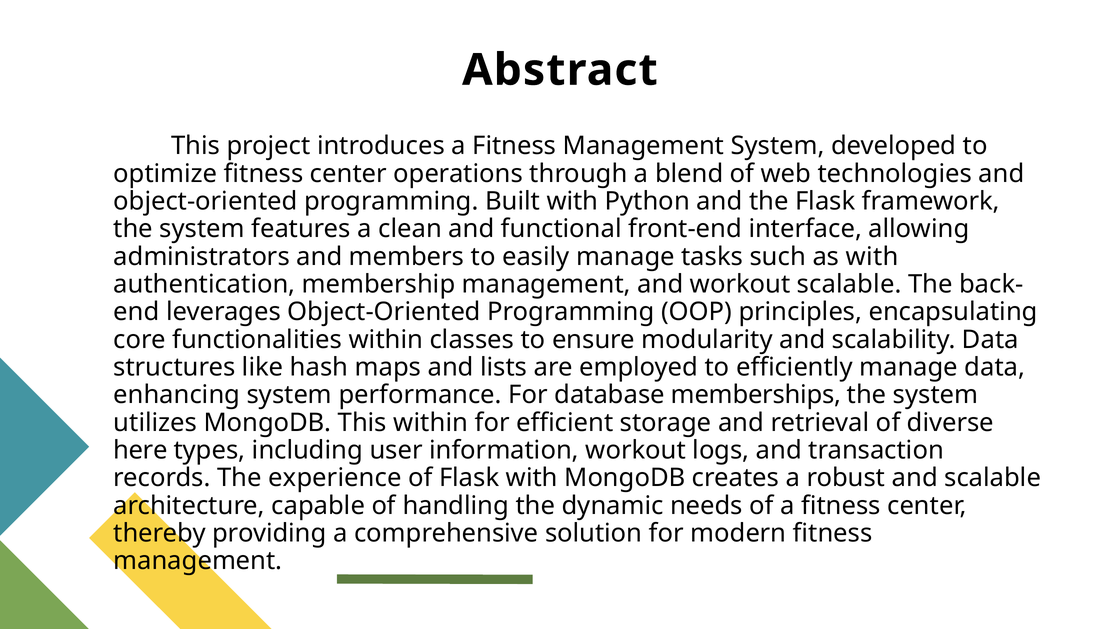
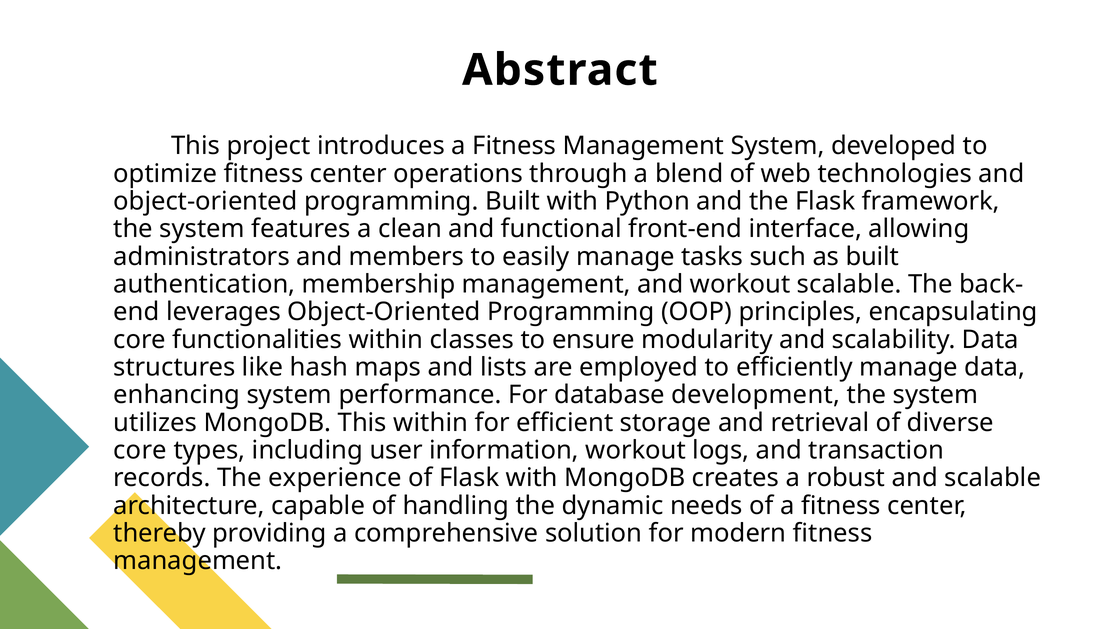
as with: with -> built (872, 257)
memberships: memberships -> development (756, 395)
here: here -> core (140, 451)
